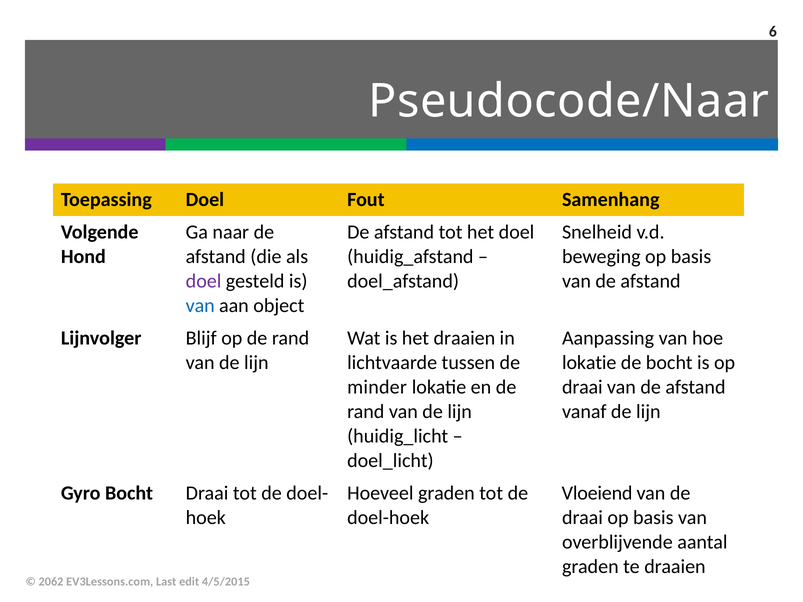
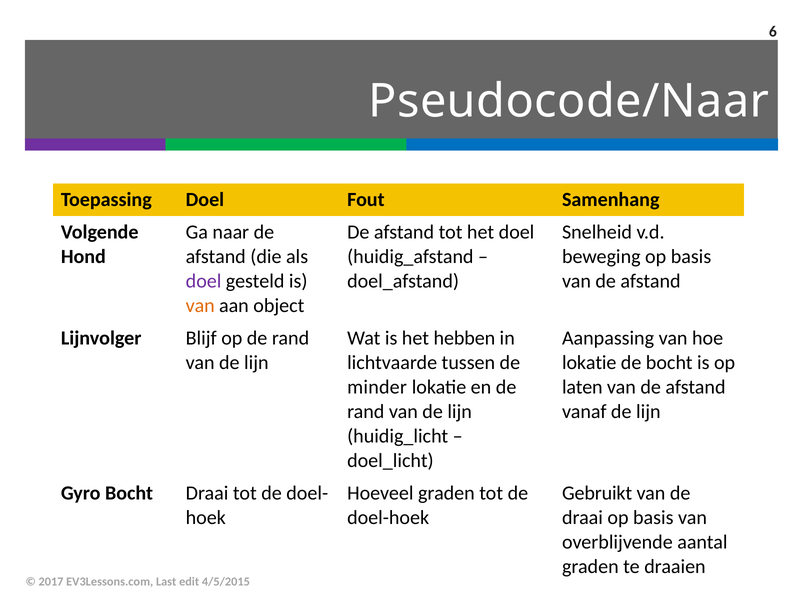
van colour: blue -> orange (200, 306)
het draaien: draaien -> hebben (464, 339)
draai: draai -> laten (582, 388)
Vloeiend: Vloeiend -> Gebruikt (597, 494)
2062: 2062 -> 2017 (51, 582)
